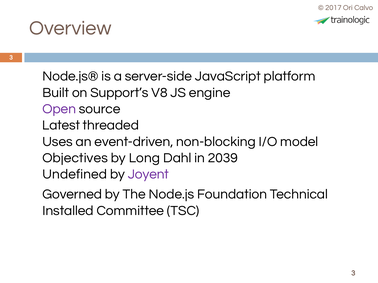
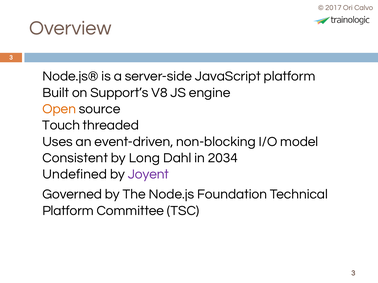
Open colour: purple -> orange (59, 109)
Latest: Latest -> Touch (61, 125)
Objectives: Objectives -> Consistent (75, 158)
2039: 2039 -> 2034 (223, 158)
Installed: Installed -> Platform (68, 211)
